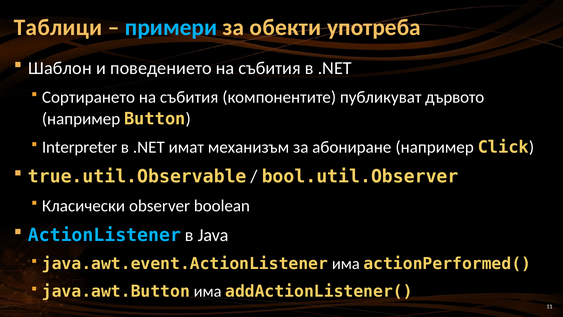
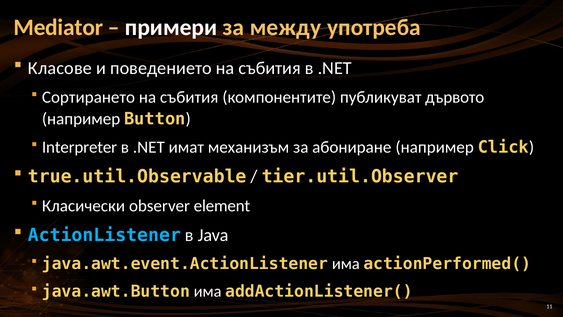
Таблици: Таблици -> Mediator (58, 27)
примери colour: light blue -> white (171, 27)
обекти: обекти -> между (285, 27)
Шаблон: Шаблон -> Класове (60, 68)
bool.util.Observer: bool.util.Observer -> tier.util.Observer (360, 176)
boolean: boolean -> element (222, 206)
